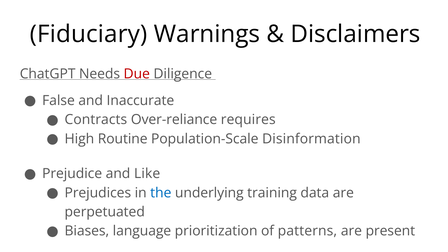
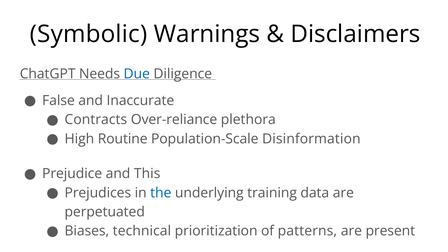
Fiduciary: Fiduciary -> Symbolic (89, 34)
Due colour: red -> blue (137, 74)
requires: requires -> plethora (248, 120)
Like: Like -> This (147, 174)
language: language -> technical (142, 231)
